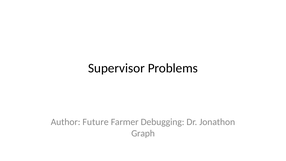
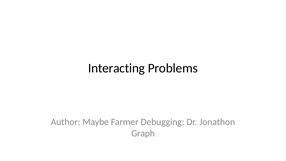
Supervisor: Supervisor -> Interacting (117, 68)
Future: Future -> Maybe (96, 122)
